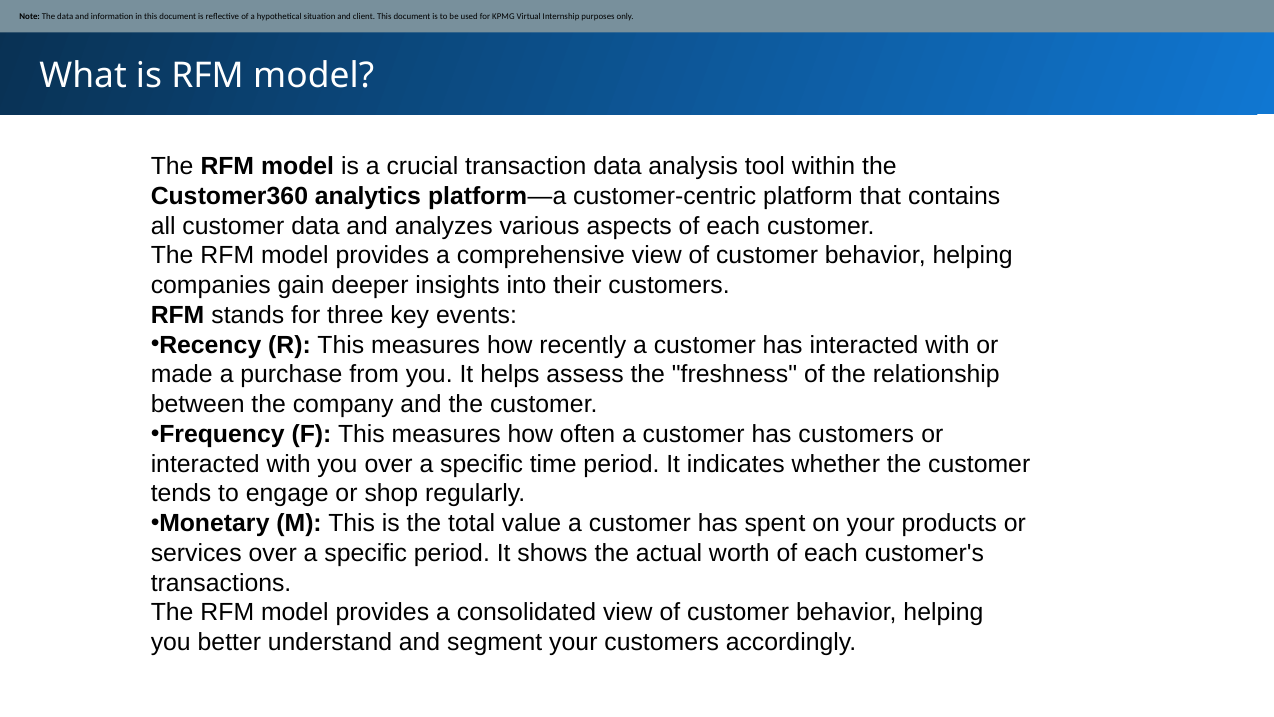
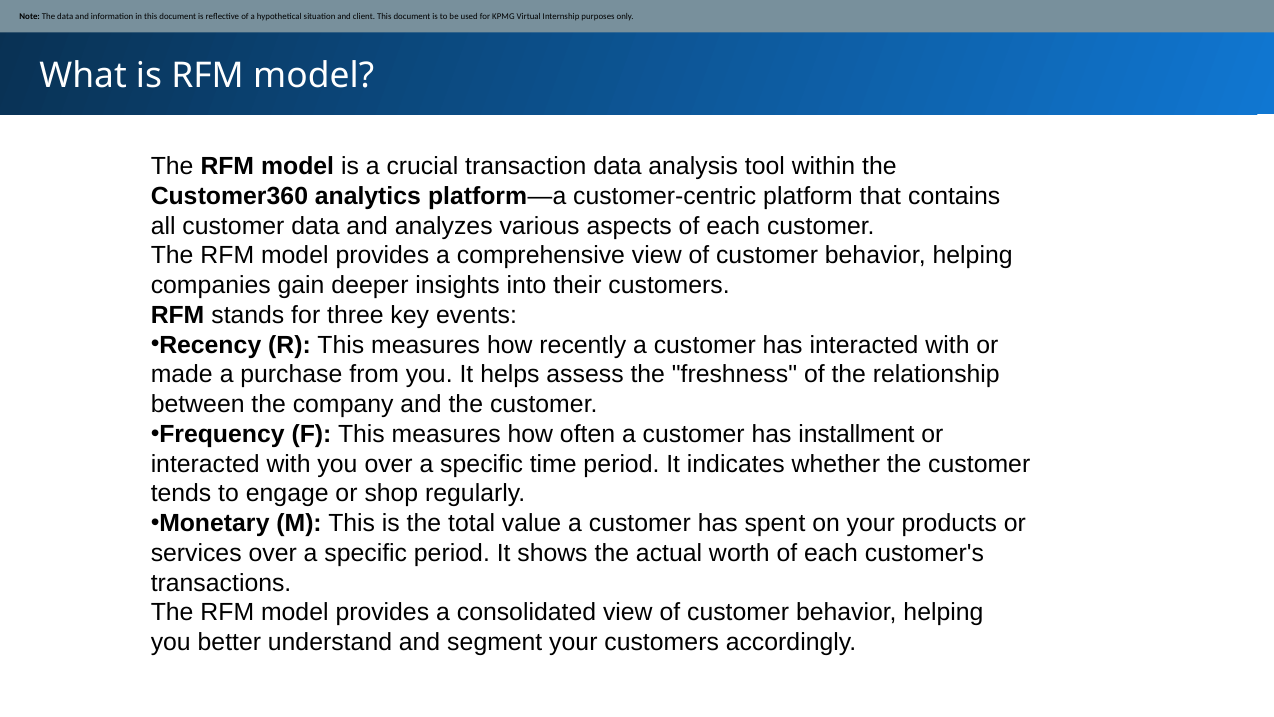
has customers: customers -> installment (857, 434)
